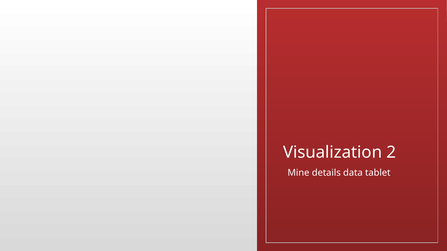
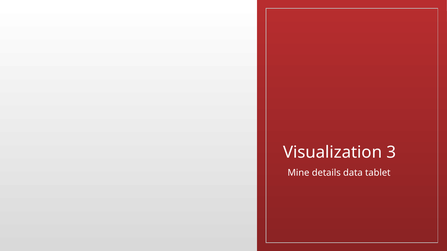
2: 2 -> 3 (391, 153)
